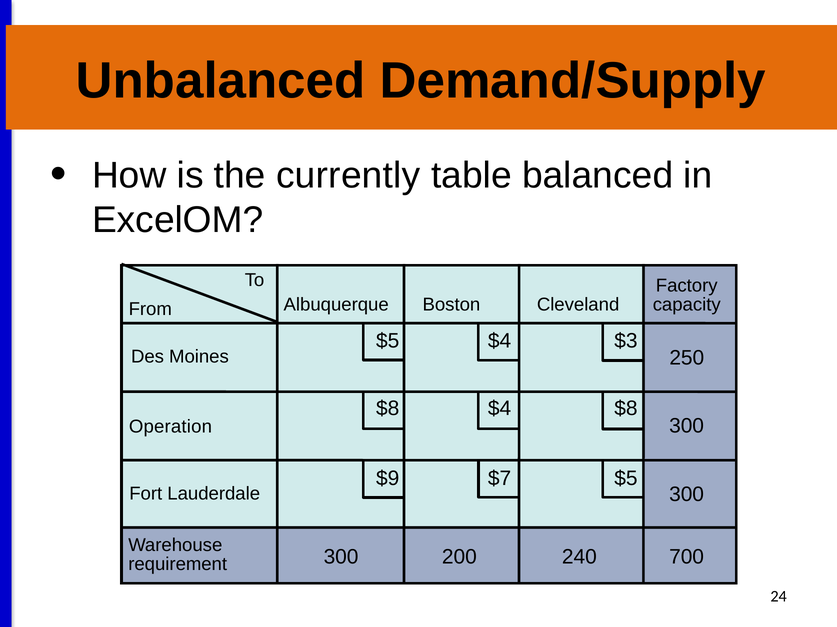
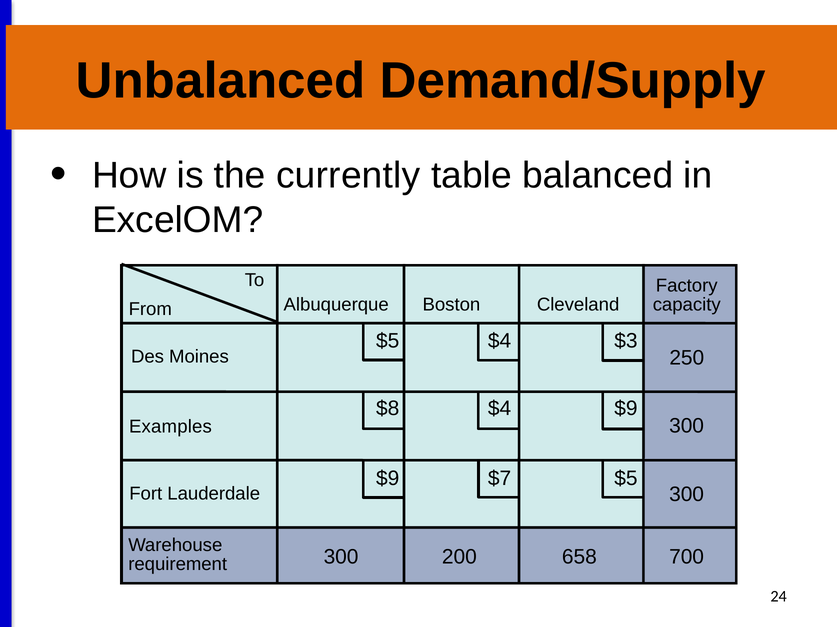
$8: $8 -> $9 (626, 409)
Operation: Operation -> Examples (170, 427)
240: 240 -> 658 (579, 557)
